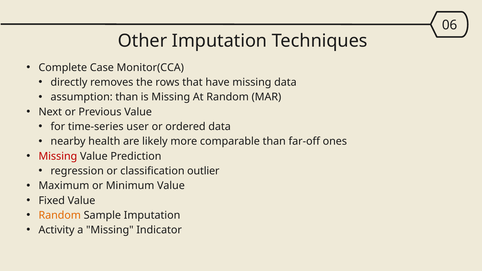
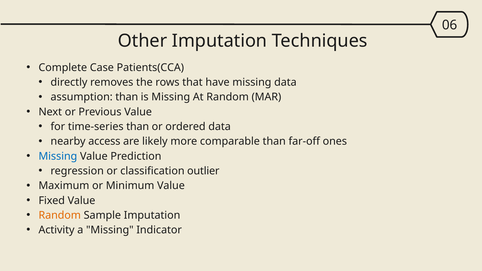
Monitor(CCA: Monitor(CCA -> Patients(CCA (150, 68)
time-series user: user -> than (138, 127)
health: health -> access (104, 141)
Missing colour: red -> blue (58, 156)
